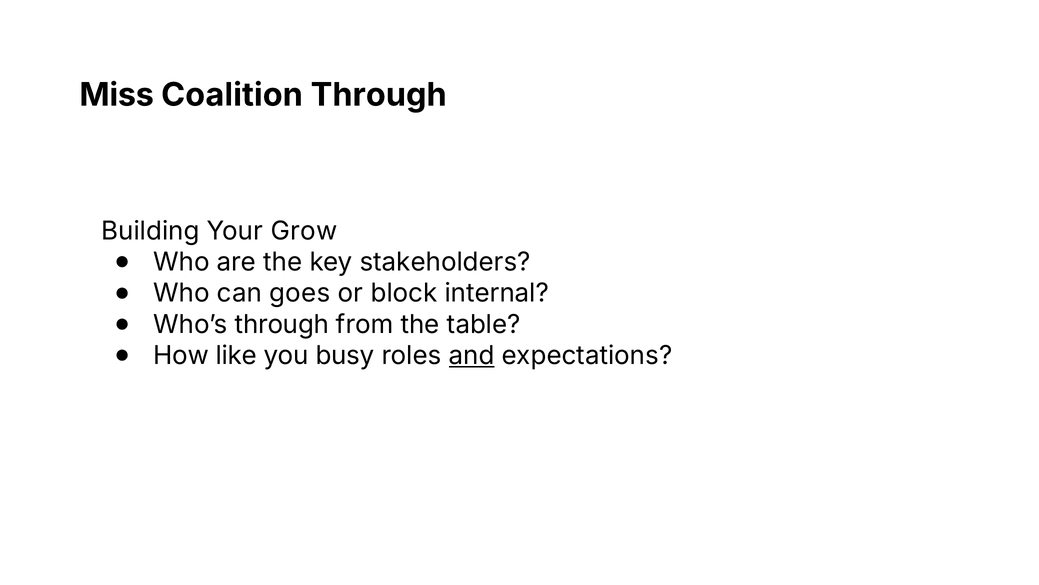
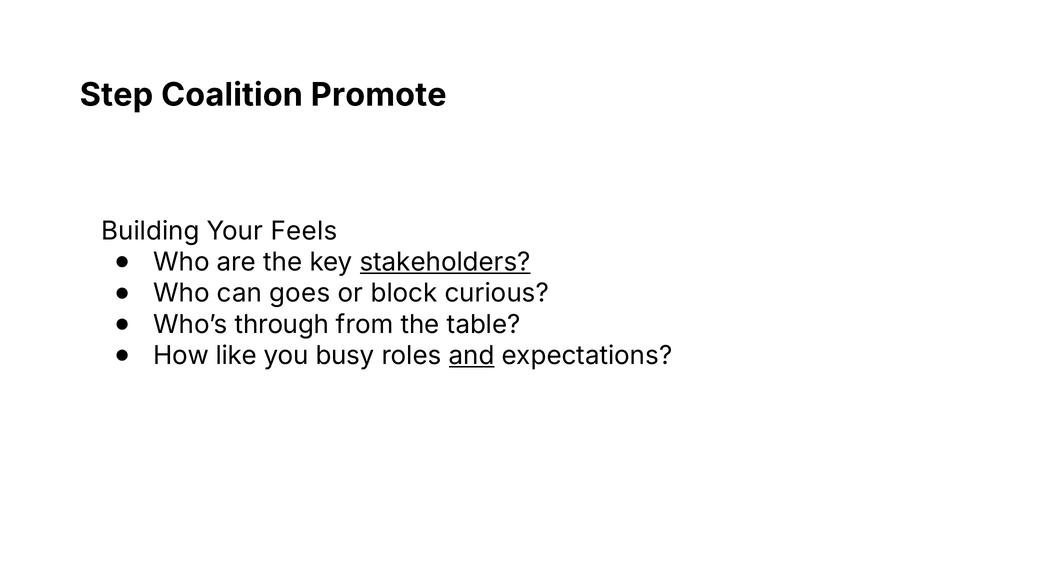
Miss: Miss -> Step (116, 95)
Coalition Through: Through -> Promote (379, 95)
Grow: Grow -> Feels (304, 231)
stakeholders underline: none -> present (445, 262)
internal: internal -> curious (497, 293)
